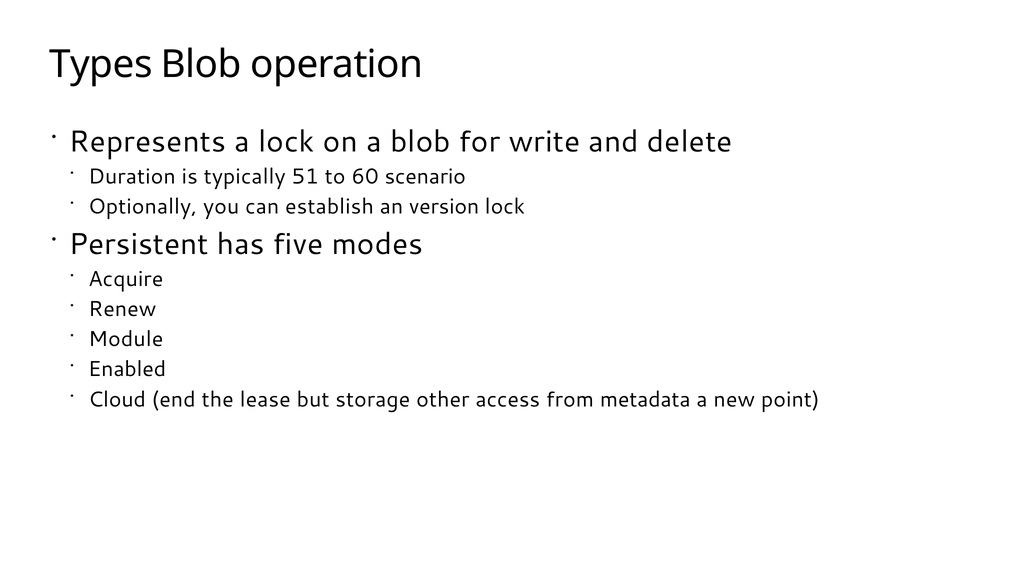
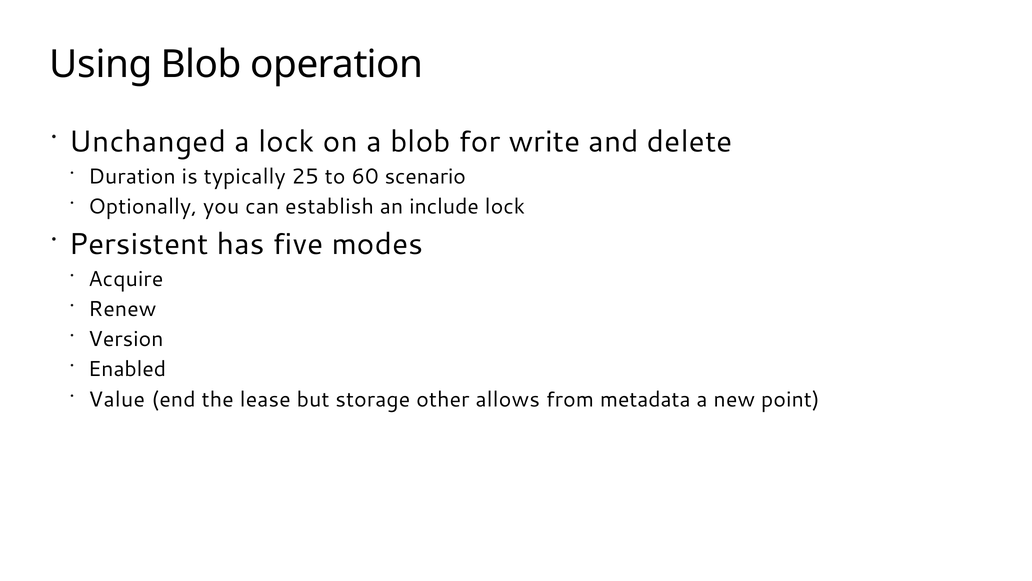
Types: Types -> Using (101, 65)
Represents: Represents -> Unchanged (147, 142)
51: 51 -> 25 (305, 176)
version: version -> include (444, 206)
Module: Module -> Version (126, 339)
Cloud: Cloud -> Value (117, 399)
access: access -> allows (508, 399)
